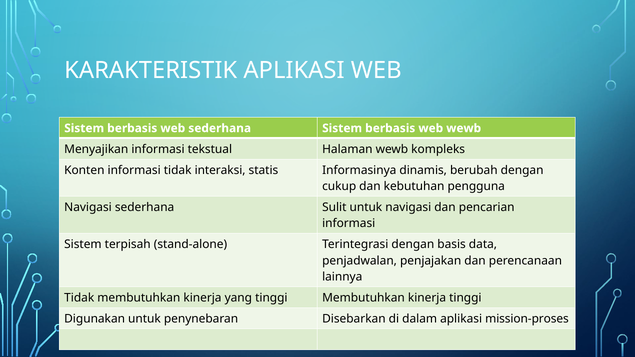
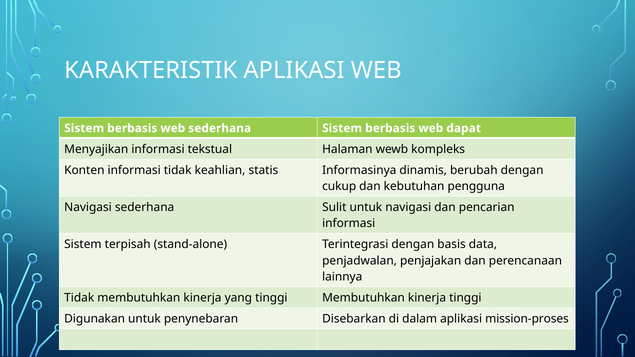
web wewb: wewb -> dapat (464, 128)
interaksi: interaksi -> keahlian (220, 170)
